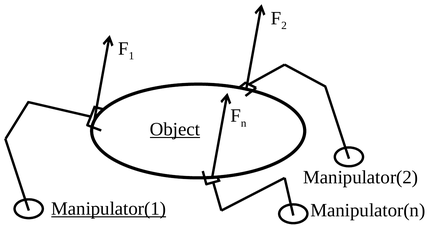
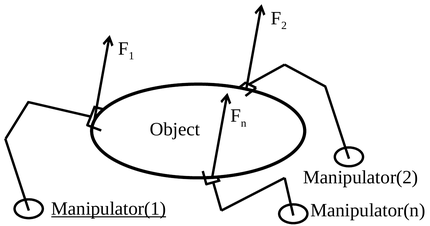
Object underline: present -> none (175, 130)
